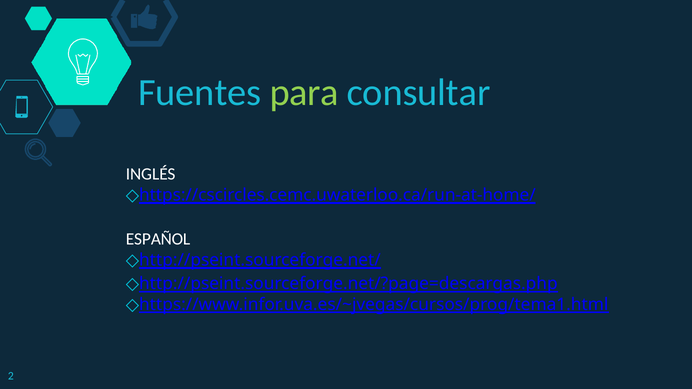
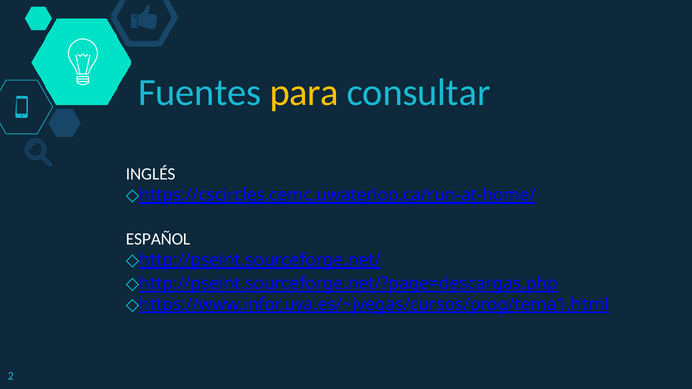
para colour: light green -> yellow (304, 93)
